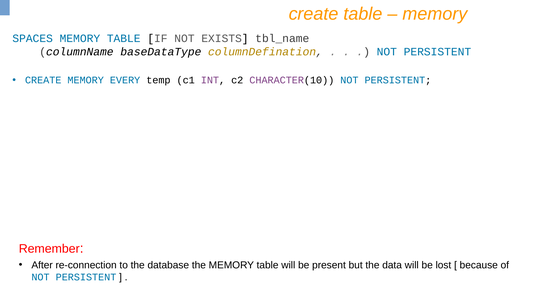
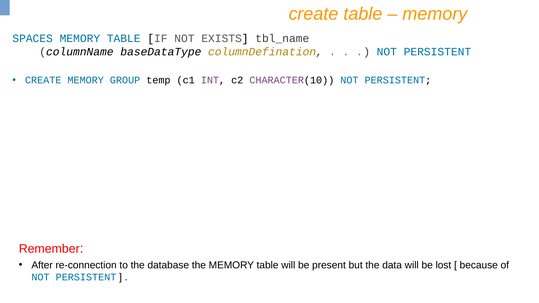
EVERY: EVERY -> GROUP (125, 80)
